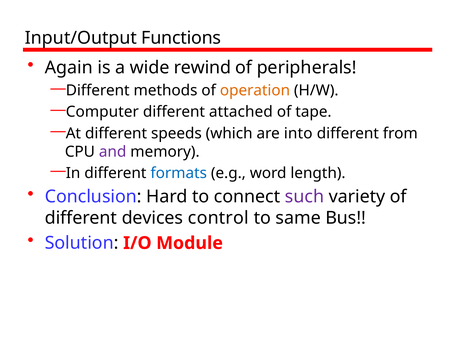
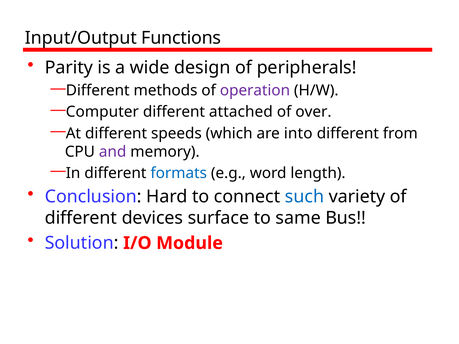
Again: Again -> Parity (69, 68)
rewind: rewind -> design (202, 68)
operation colour: orange -> purple (255, 91)
tape: tape -> over (313, 112)
such colour: purple -> blue (304, 197)
control: control -> surface (218, 218)
